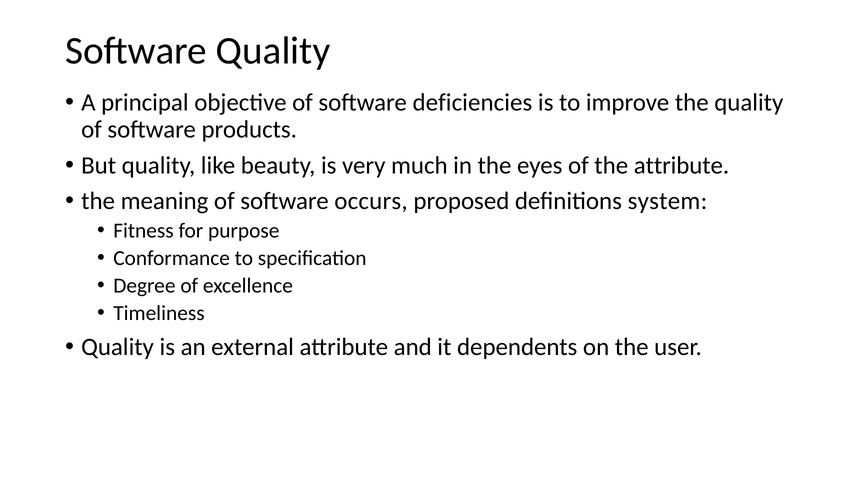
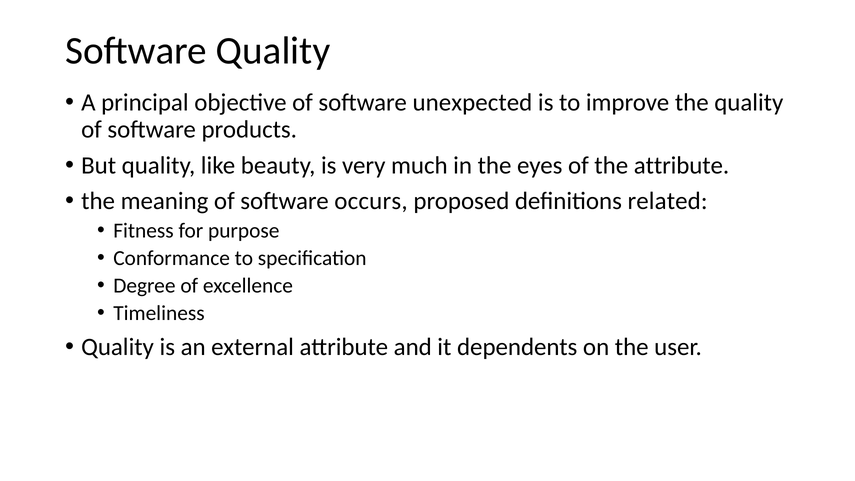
deficiencies: deficiencies -> unexpected (472, 103)
system: system -> related (668, 201)
